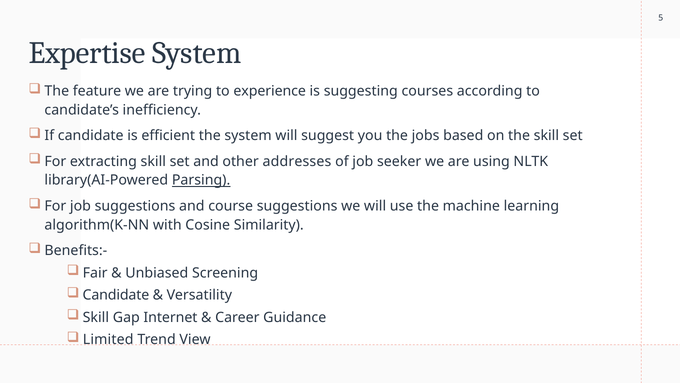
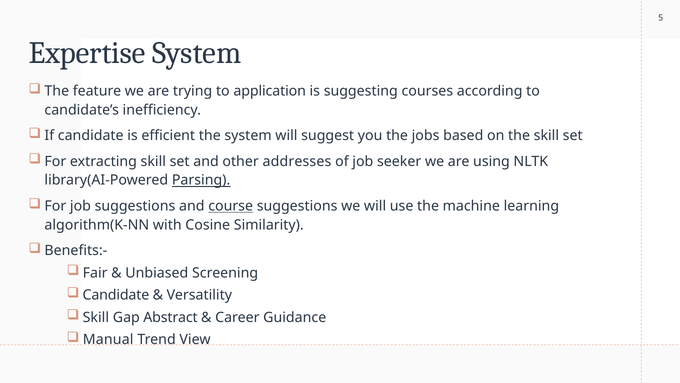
experience: experience -> application (270, 91)
course underline: none -> present (231, 206)
Internet: Internet -> Abstract (170, 317)
Limited: Limited -> Manual (108, 339)
